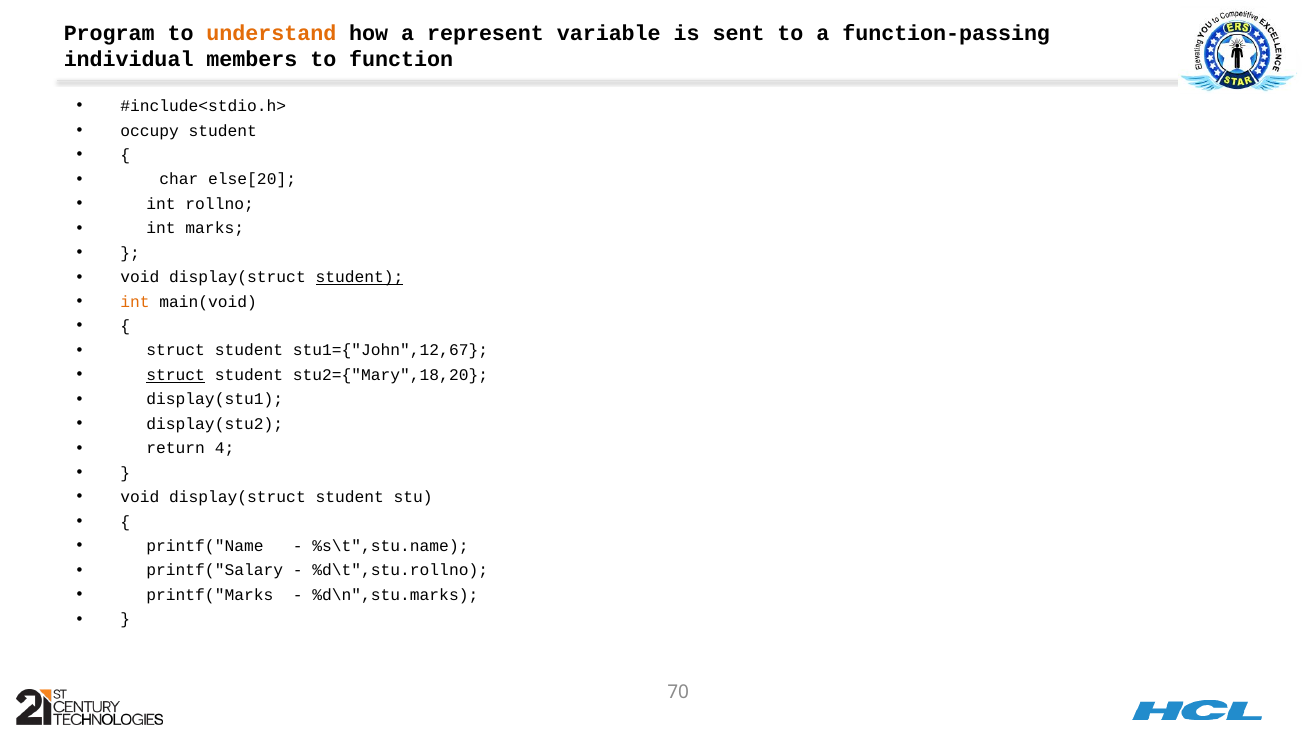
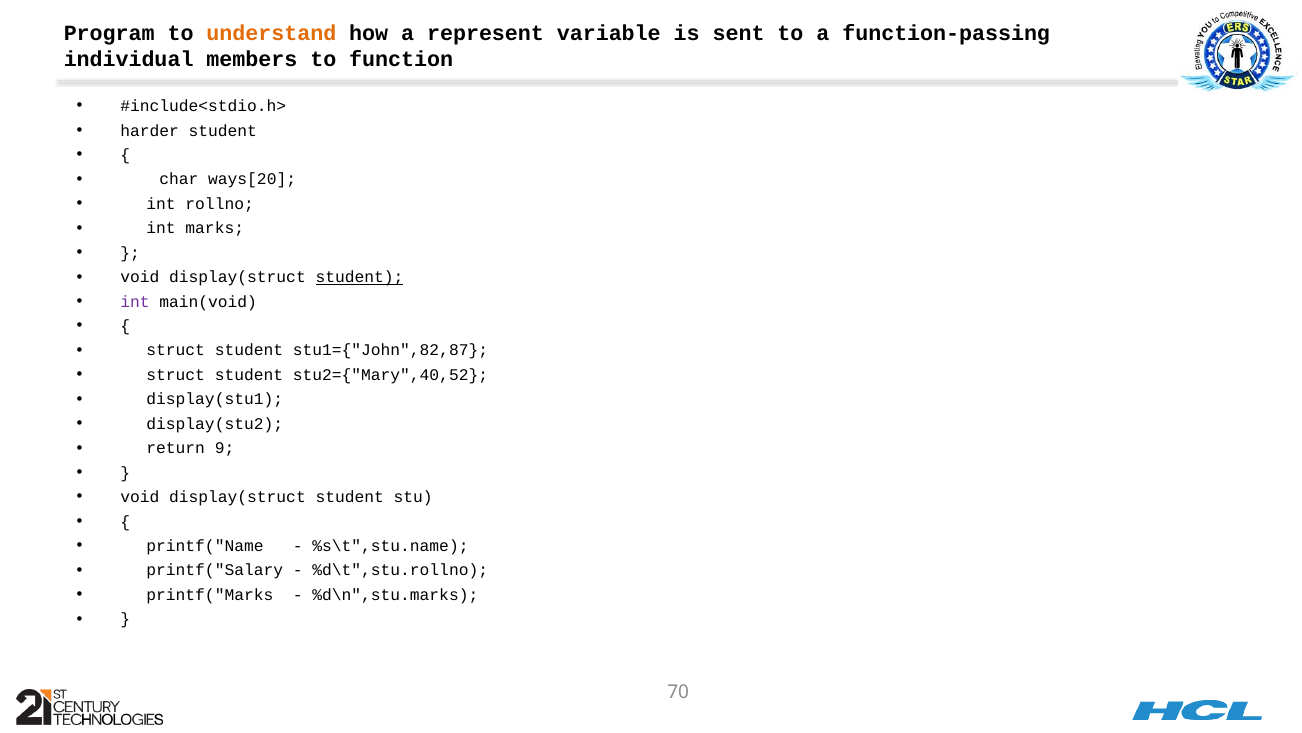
occupy: occupy -> harder (150, 131)
else[20: else[20 -> ways[20 (252, 179)
int colour: orange -> purple (135, 302)
stu1={"John",12,67: stu1={"John",12,67 -> stu1={"John",82,87 (390, 350)
struct underline: present -> none (176, 375)
stu2={"Mary",18,20: stu2={"Mary",18,20 -> stu2={"Mary",40,52 (390, 375)
4: 4 -> 9 (225, 448)
